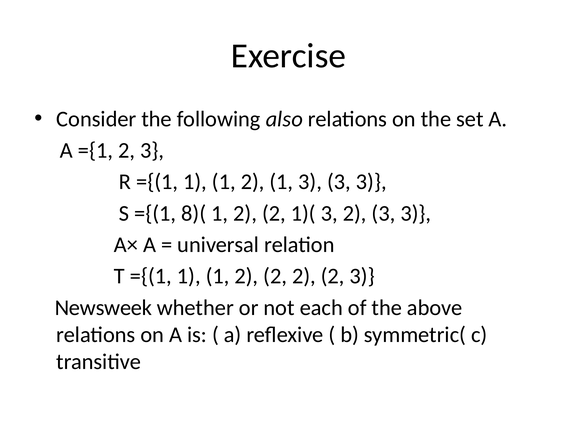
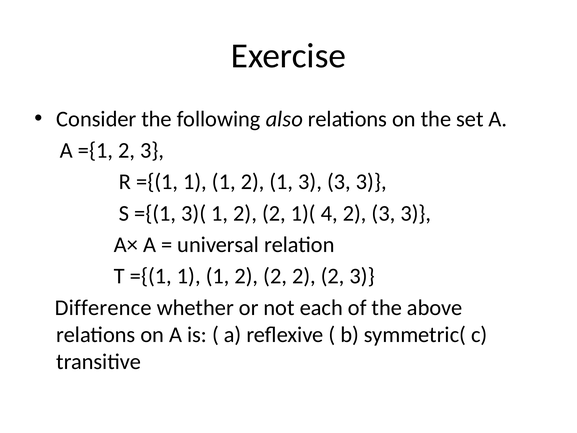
8)(: 8)( -> 3)( (194, 213)
1)( 3: 3 -> 4 (329, 213)
Newsweek: Newsweek -> Difference (103, 308)
